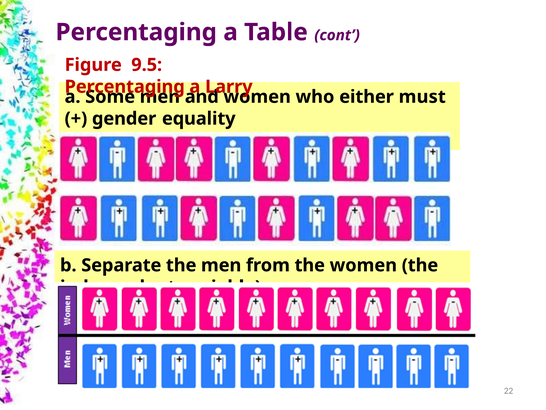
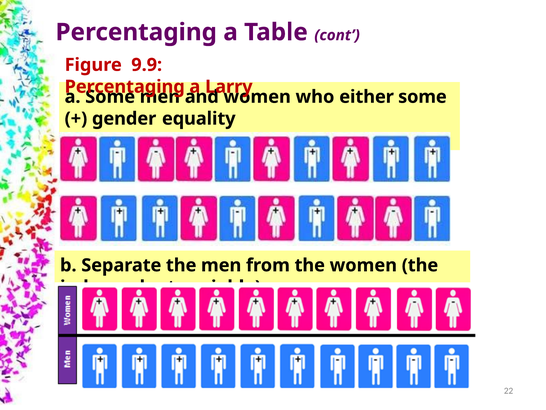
9.5: 9.5 -> 9.9 (147, 65)
either must: must -> some (422, 97)
